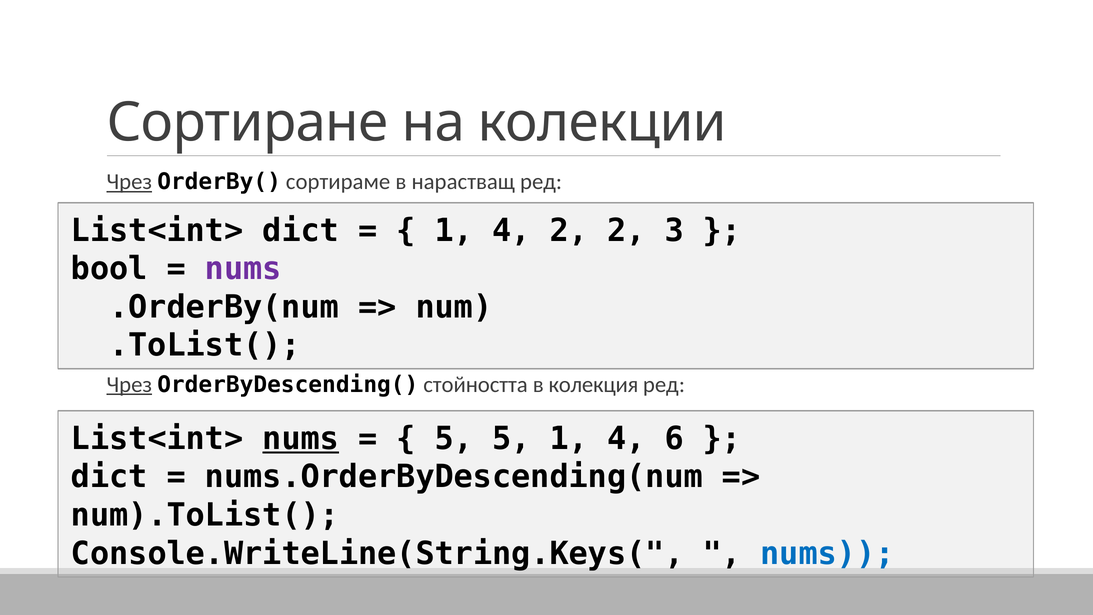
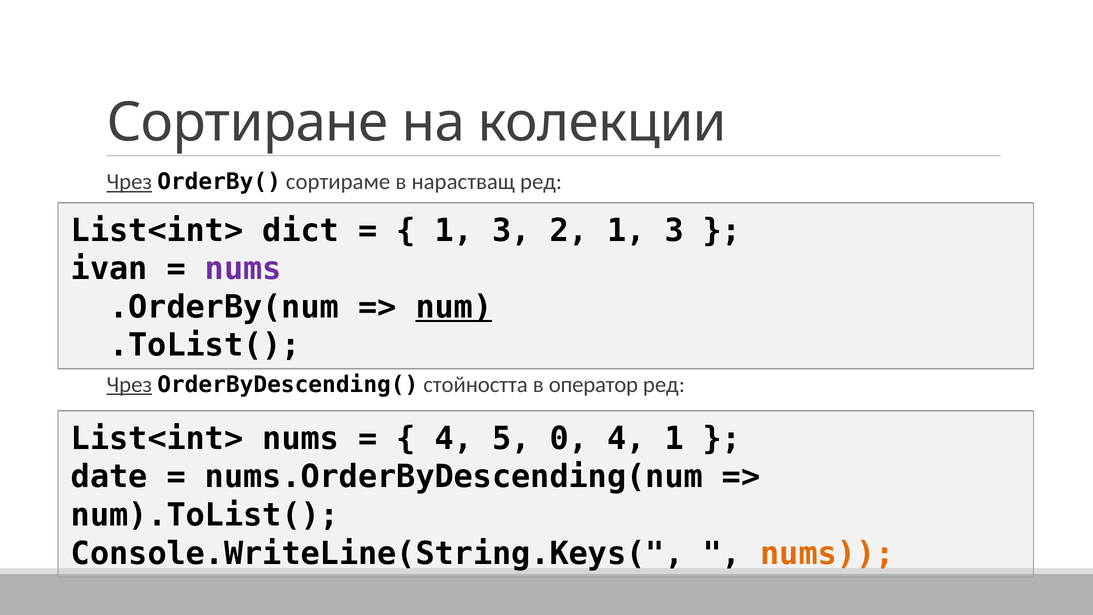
4: 4 -> 3 (511, 230)
2 2: 2 -> 1 (626, 230)
bool: bool -> ivan (109, 269)
num underline: none -> present (454, 307)
колекция: колекция -> оператор (593, 384)
nums underline: present -> none (301, 438)
5: 5 -> 4 (454, 438)
5 1: 1 -> 0 (569, 438)
4 6: 6 -> 1 (674, 438)
dict: dict -> date (109, 477)
nums colour: blue -> orange (827, 553)
